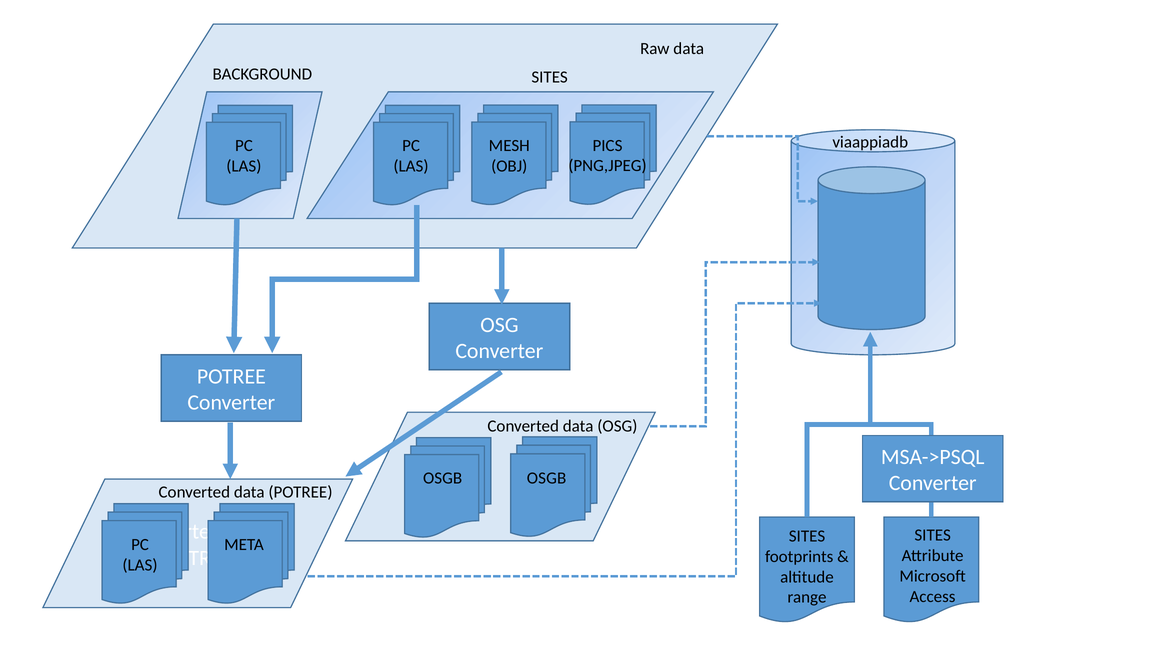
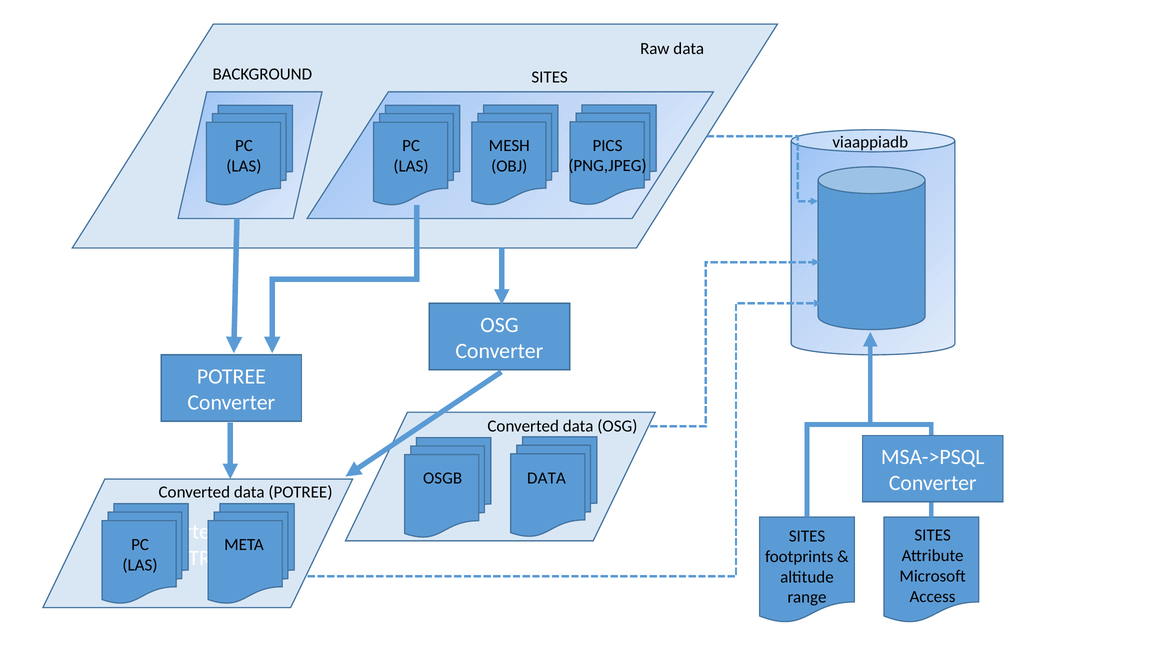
OSGB OSGB: OSGB -> DATA (546, 478)
